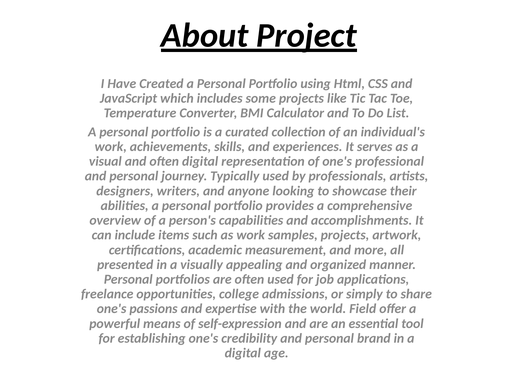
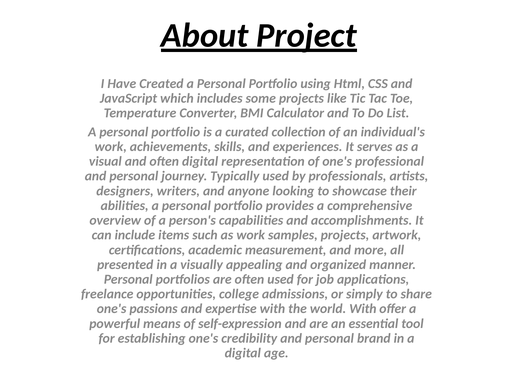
world Field: Field -> With (363, 309)
